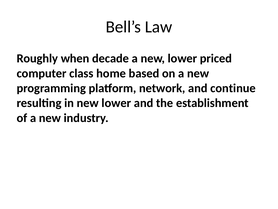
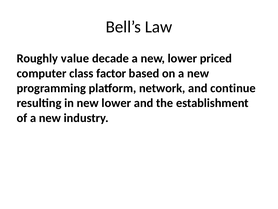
when: when -> value (75, 58)
home: home -> factor (111, 73)
